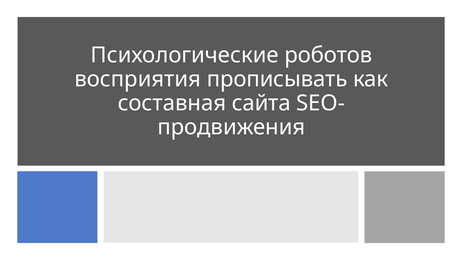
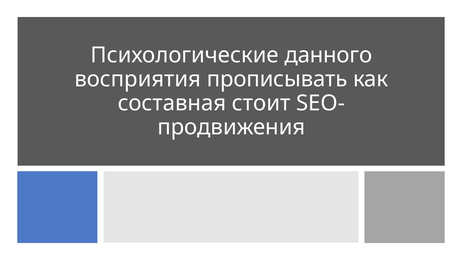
роботов: роботов -> данного (328, 55)
сайта: сайта -> стоит (261, 103)
